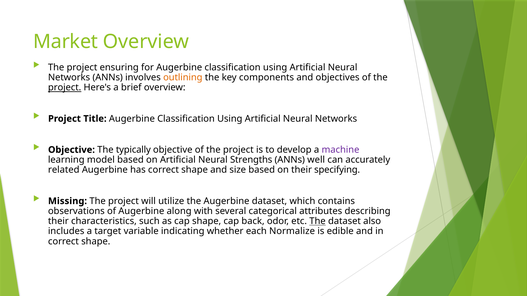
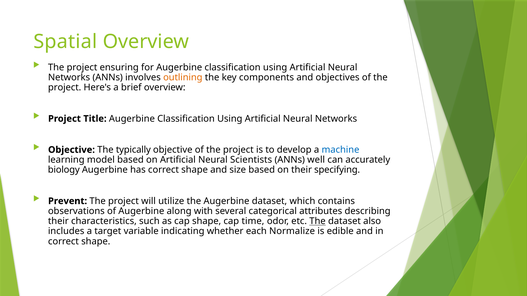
Market: Market -> Spatial (65, 42)
project underline: present -> none (65, 88)
machine colour: purple -> blue (341, 150)
Strengths: Strengths -> Scientists (251, 160)
related: related -> biology (64, 170)
Missing: Missing -> Prevent (68, 201)
back: back -> time (253, 221)
